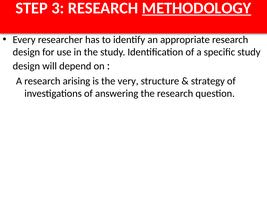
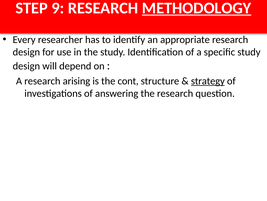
3: 3 -> 9 (58, 8)
very: very -> cont (128, 81)
strategy underline: none -> present (208, 81)
